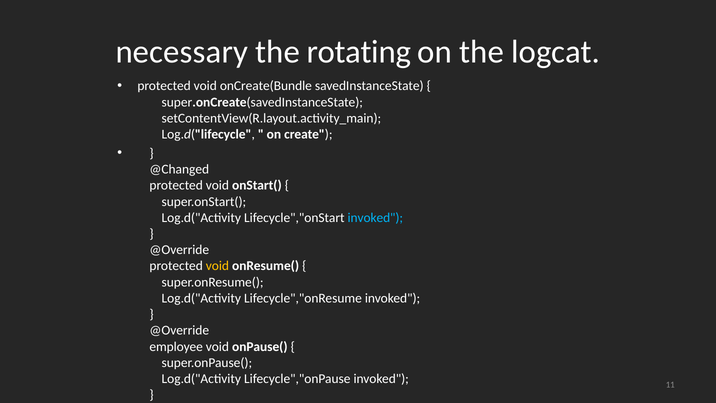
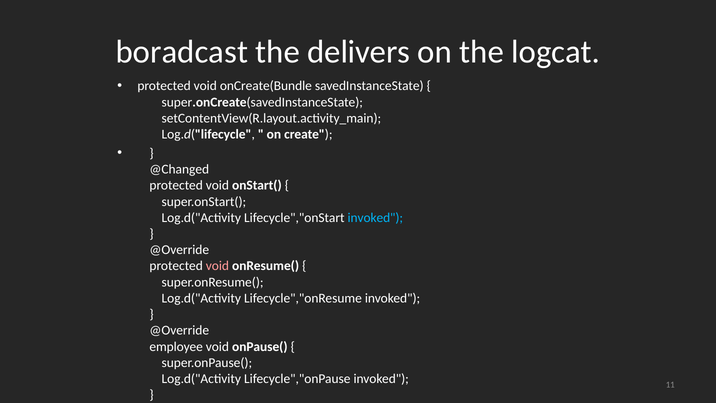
necessary: necessary -> boradcast (182, 52)
rotating: rotating -> delivers (359, 52)
void colour: yellow -> pink (217, 266)
